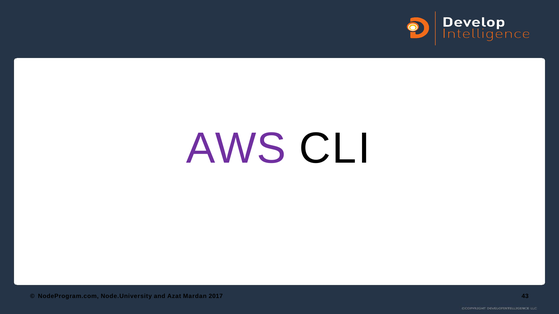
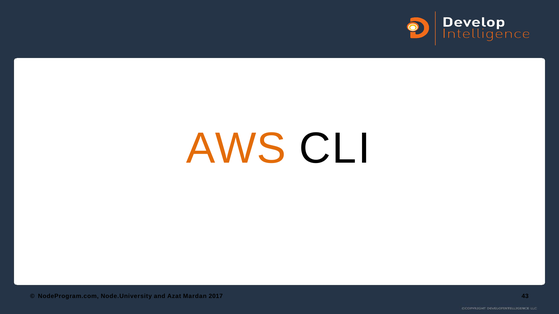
AWS colour: purple -> orange (236, 149)
